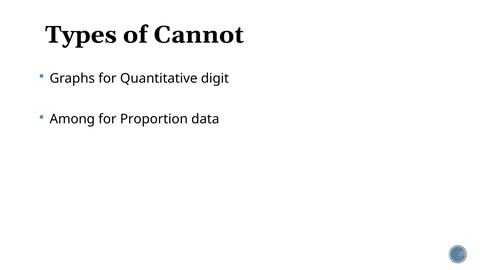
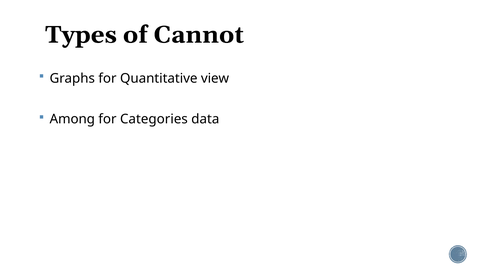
digit: digit -> view (215, 78)
Proportion: Proportion -> Categories (154, 119)
